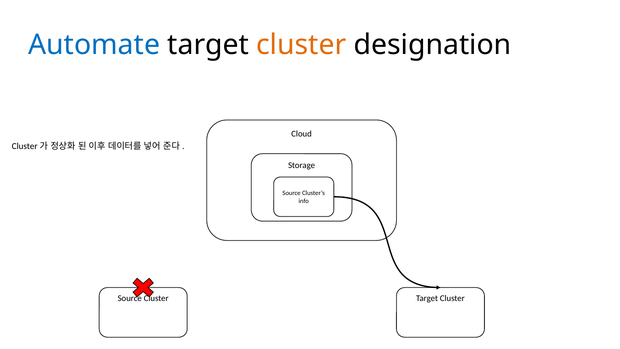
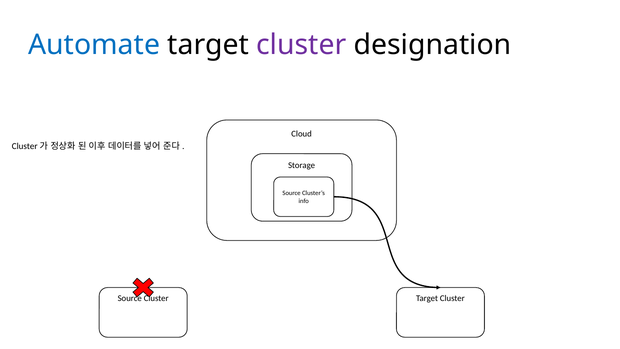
cluster colour: orange -> purple (301, 45)
